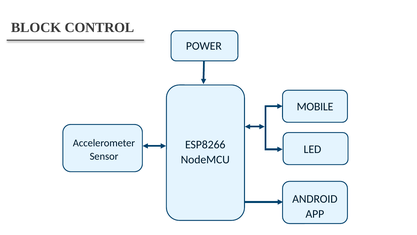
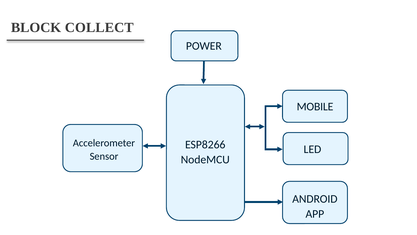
CONTROL: CONTROL -> COLLECT (99, 27)
